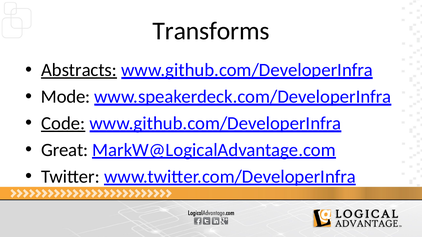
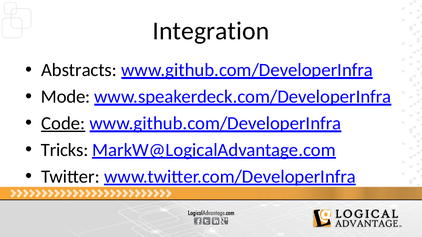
Transforms: Transforms -> Integration (211, 31)
Abstracts underline: present -> none (79, 70)
Great: Great -> Tricks (65, 150)
